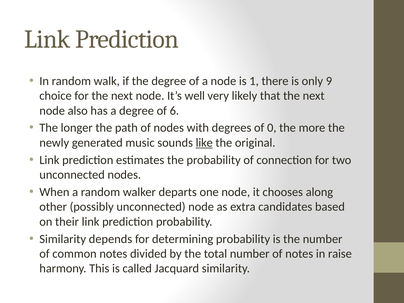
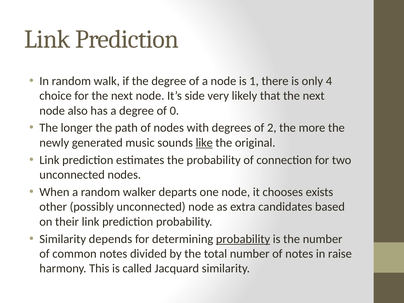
9: 9 -> 4 (329, 81)
well: well -> side (195, 96)
6: 6 -> 0 (174, 111)
0: 0 -> 2 (272, 128)
along: along -> exists (319, 192)
probability underline: none -> present (243, 239)
